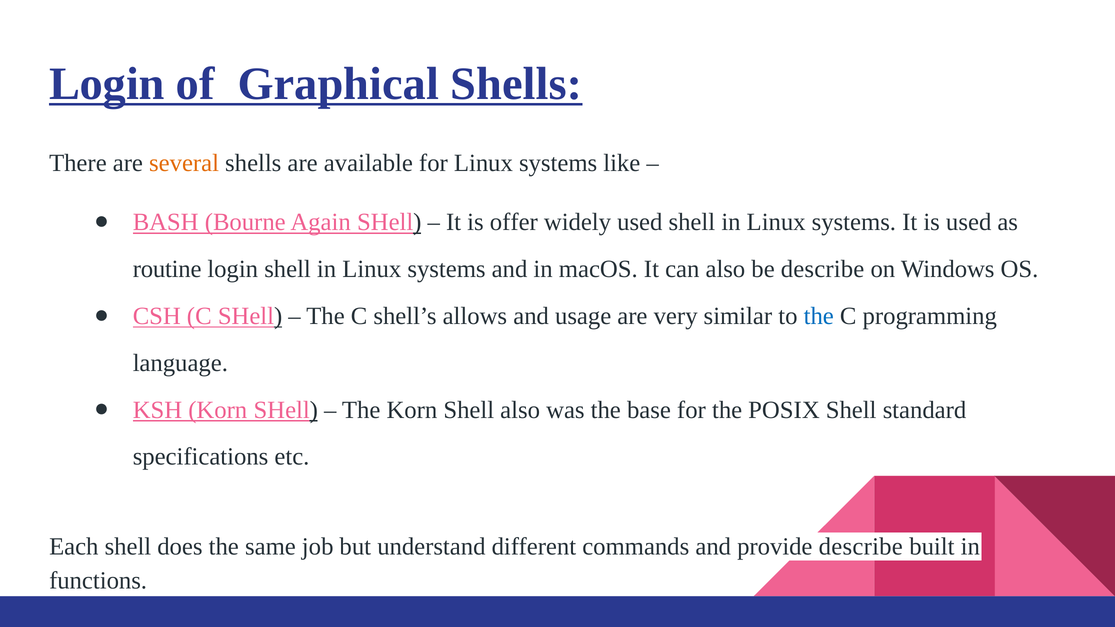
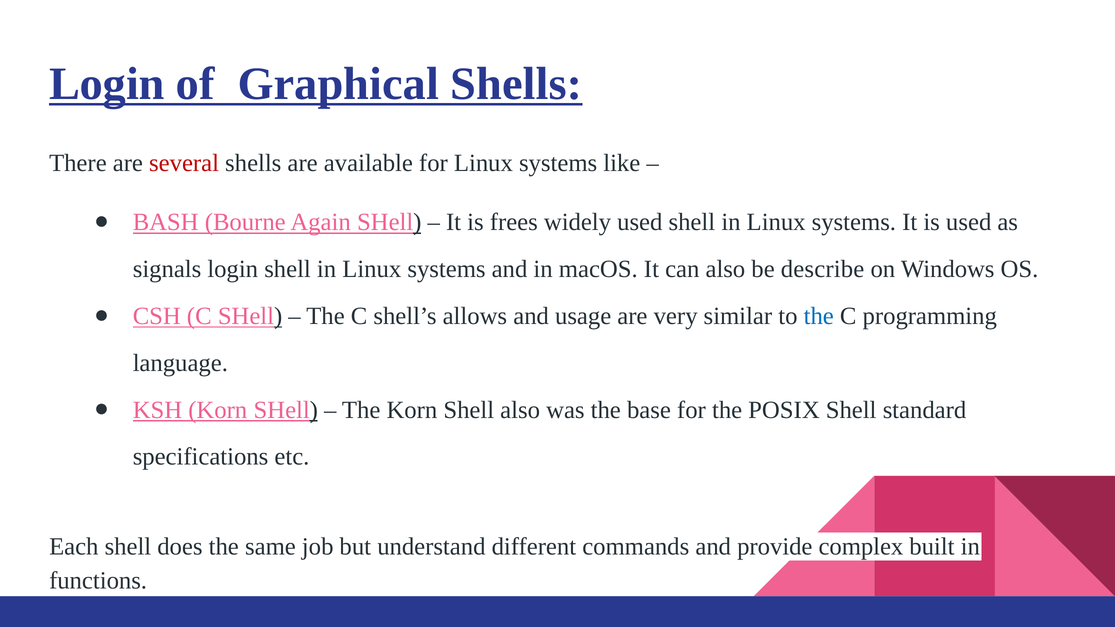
several colour: orange -> red (184, 163)
offer: offer -> frees (514, 222)
routine: routine -> signals (167, 269)
provide describe: describe -> complex (861, 547)
